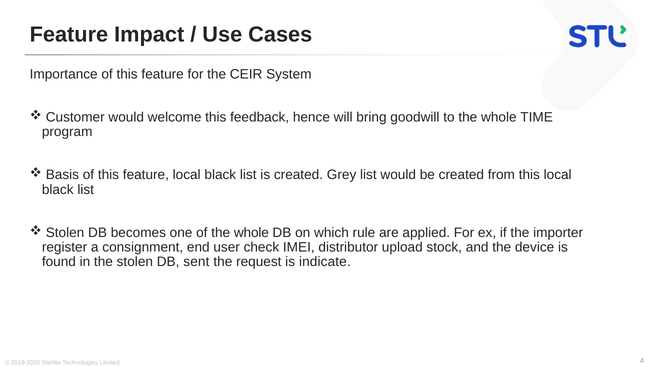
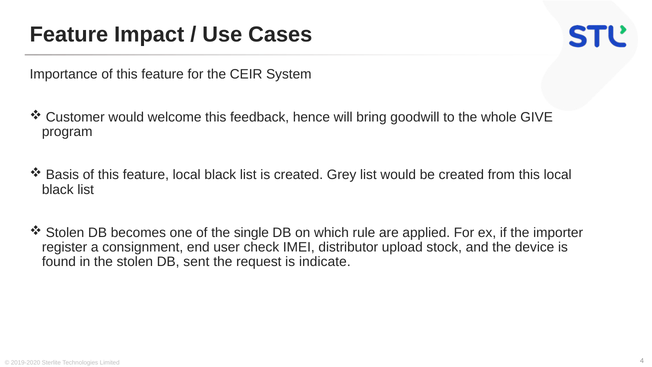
TIME: TIME -> GIVE (537, 117)
of the whole: whole -> single (251, 232)
